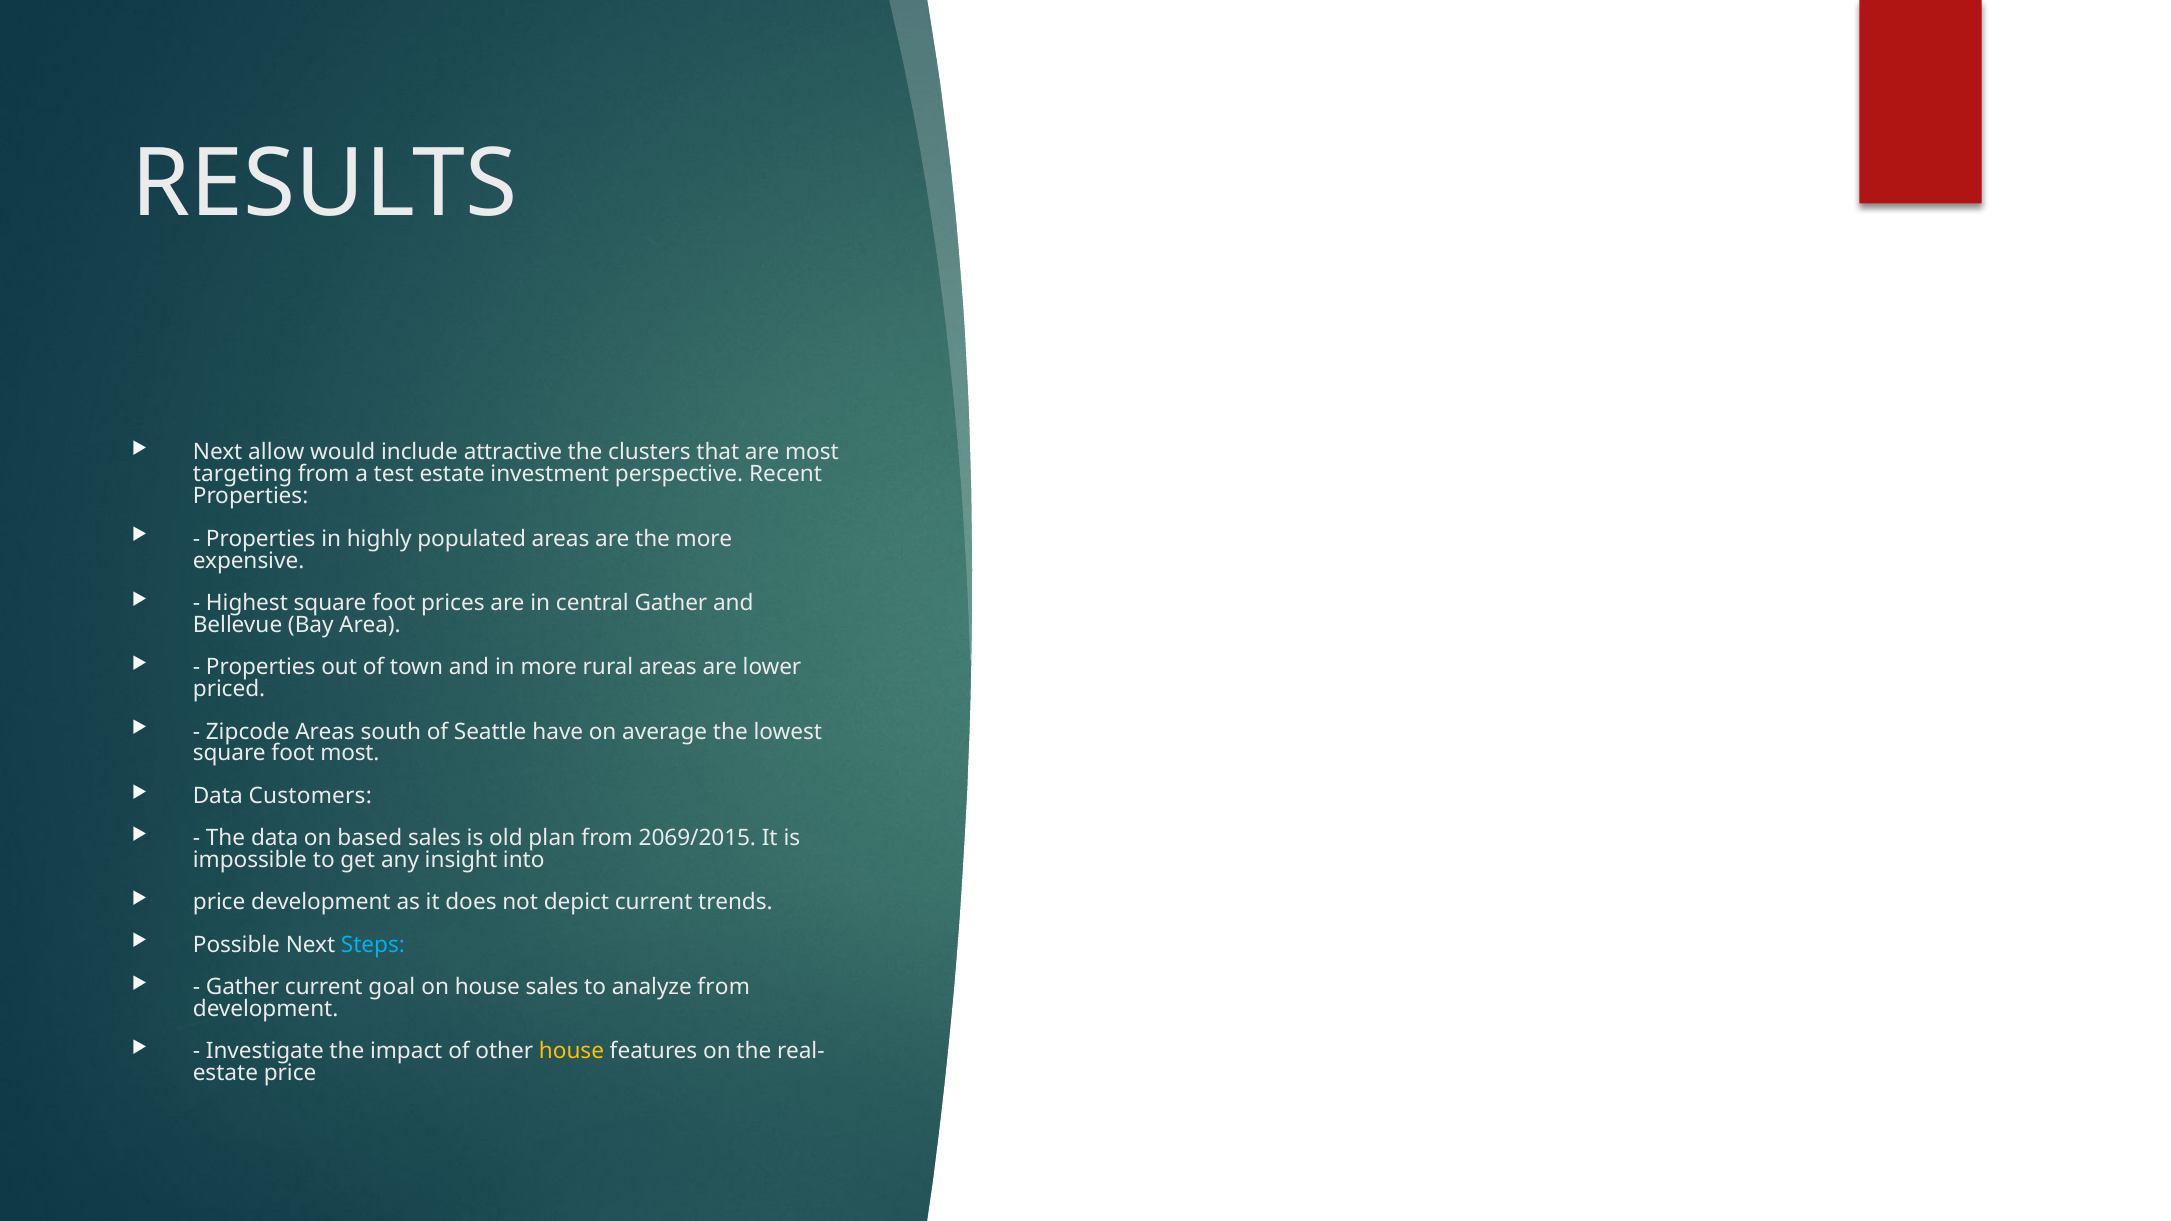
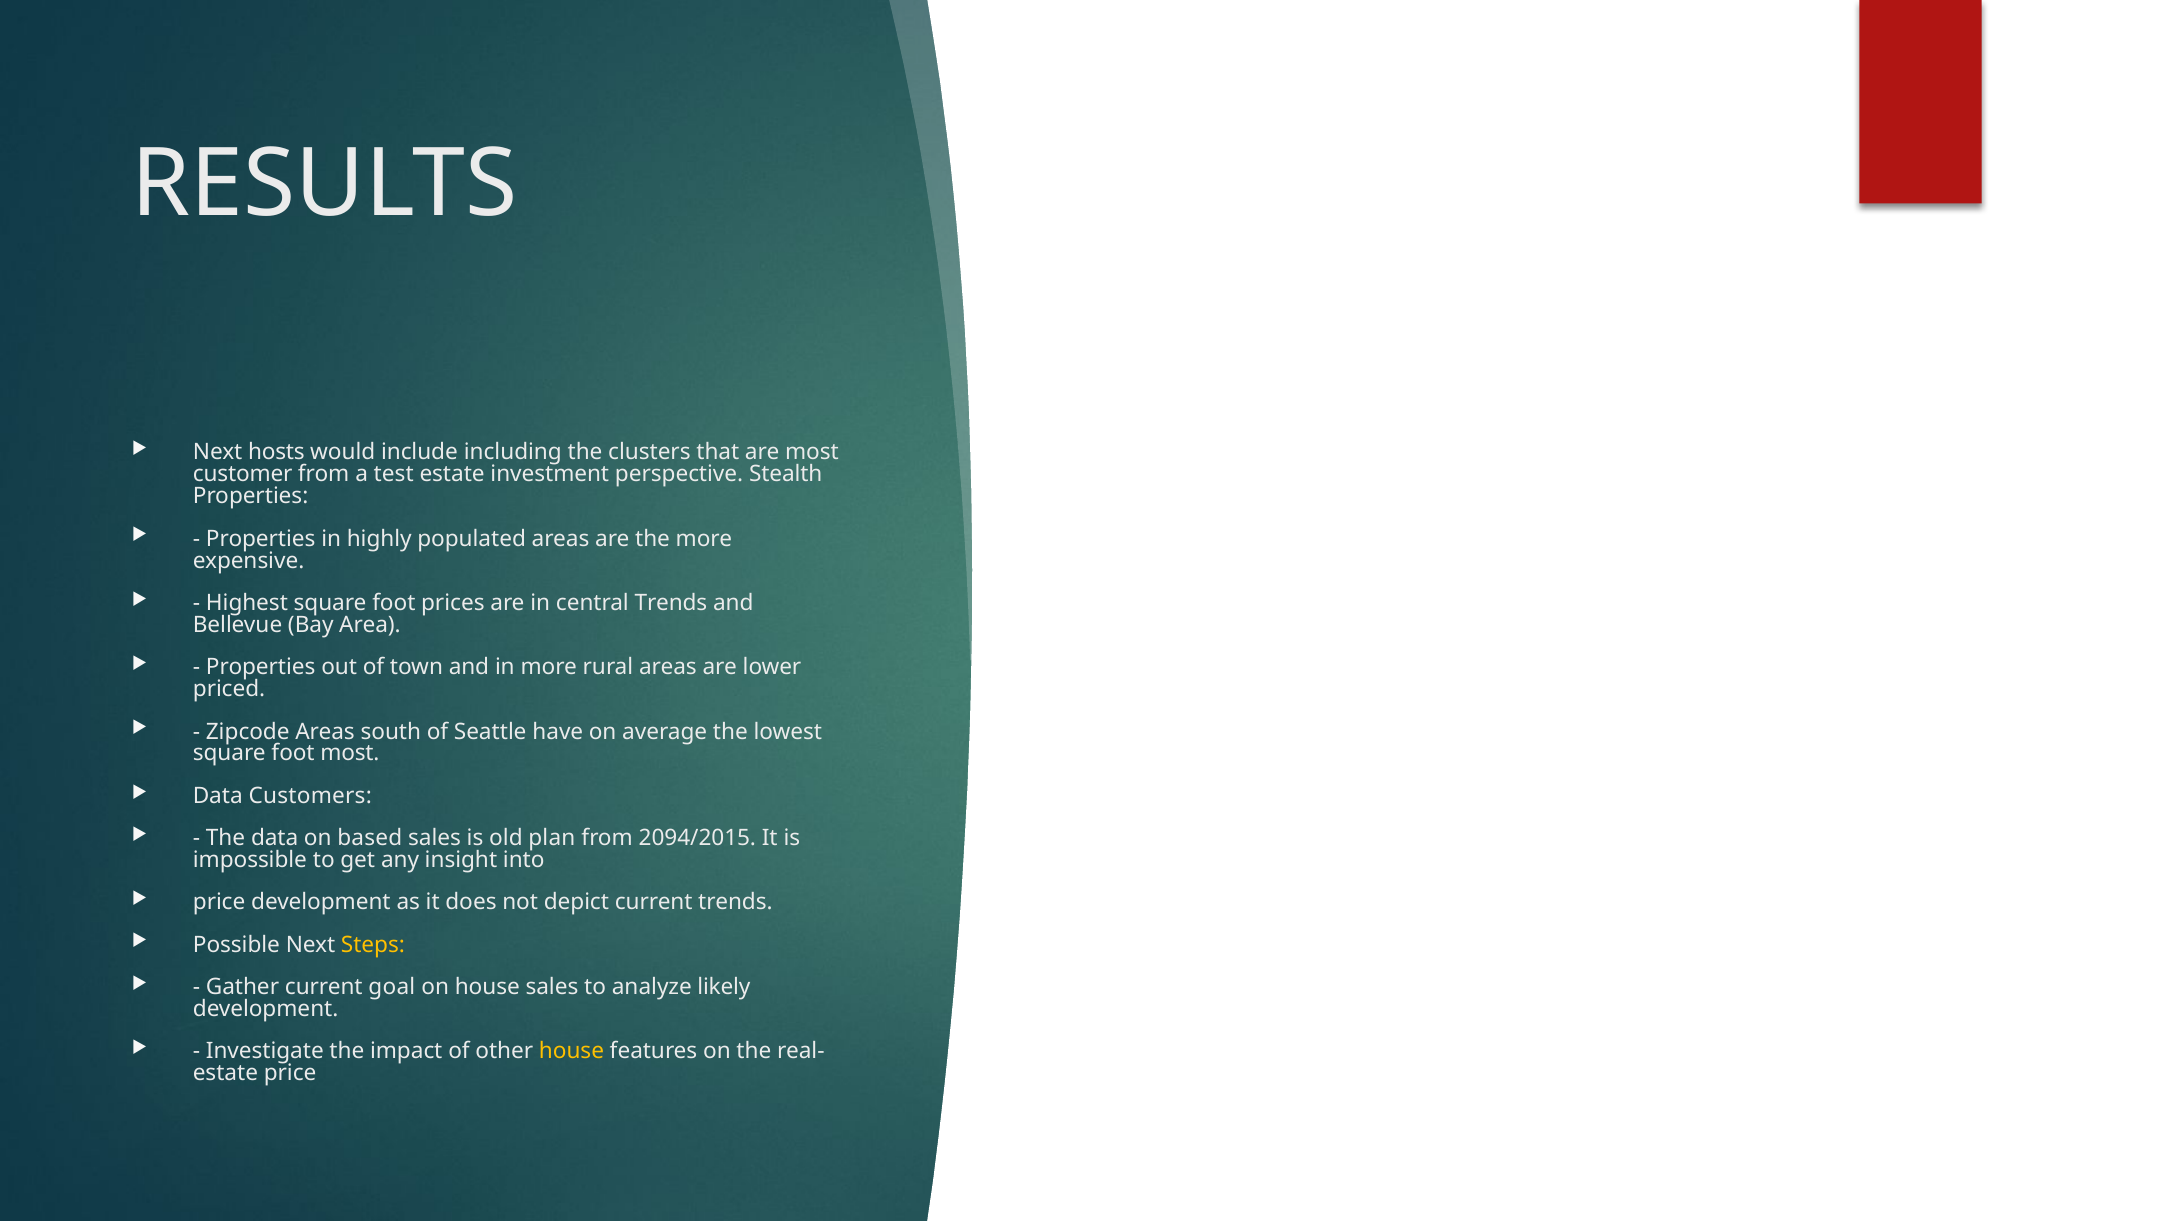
allow: allow -> hosts (276, 452)
attractive: attractive -> including (513, 452)
targeting: targeting -> customer (243, 474)
Recent: Recent -> Stealth (786, 474)
central Gather: Gather -> Trends (671, 603)
2069/2015: 2069/2015 -> 2094/2015 (697, 838)
Steps colour: light blue -> yellow (373, 945)
analyze from: from -> likely (724, 987)
